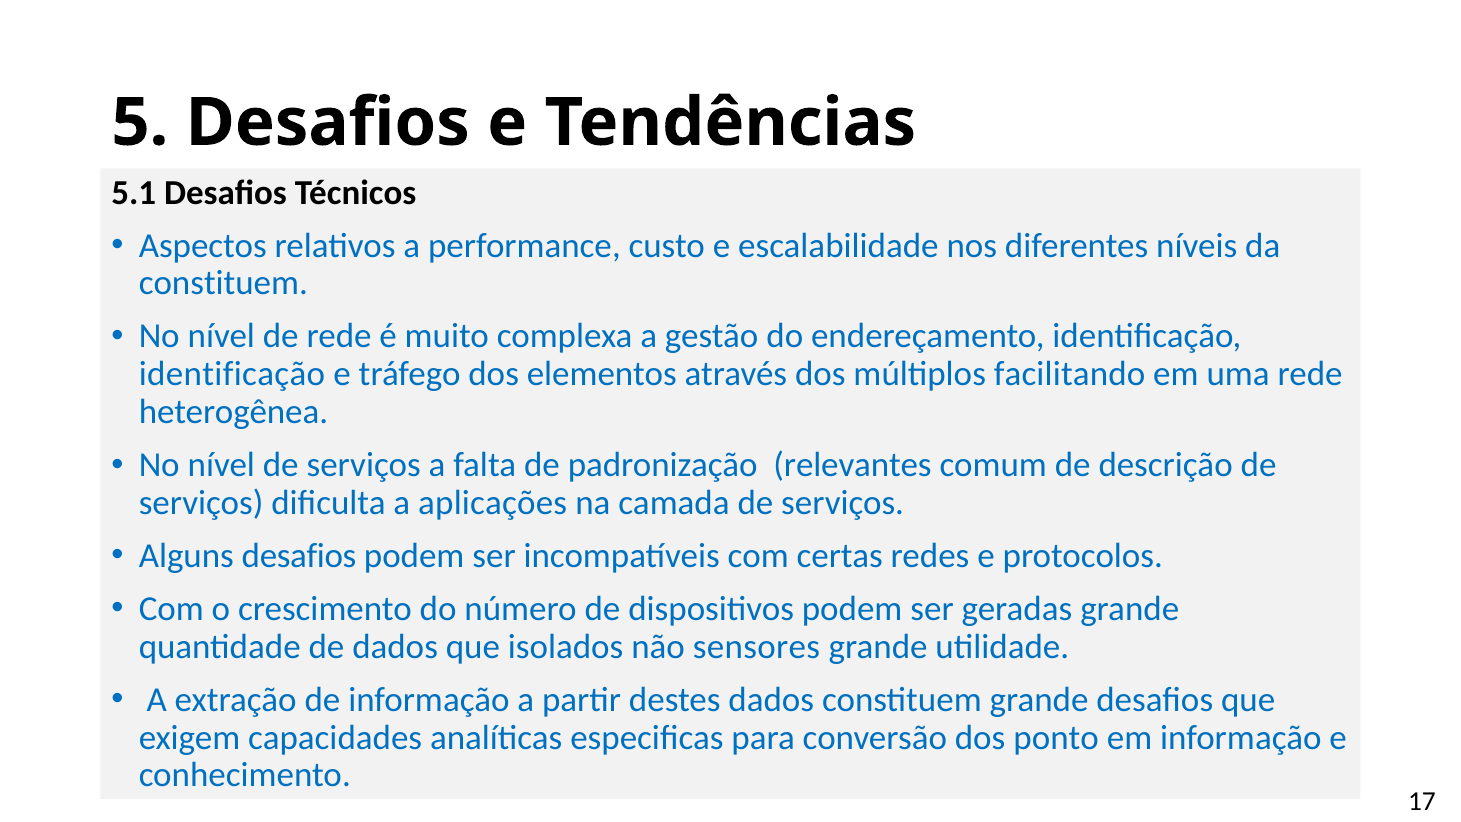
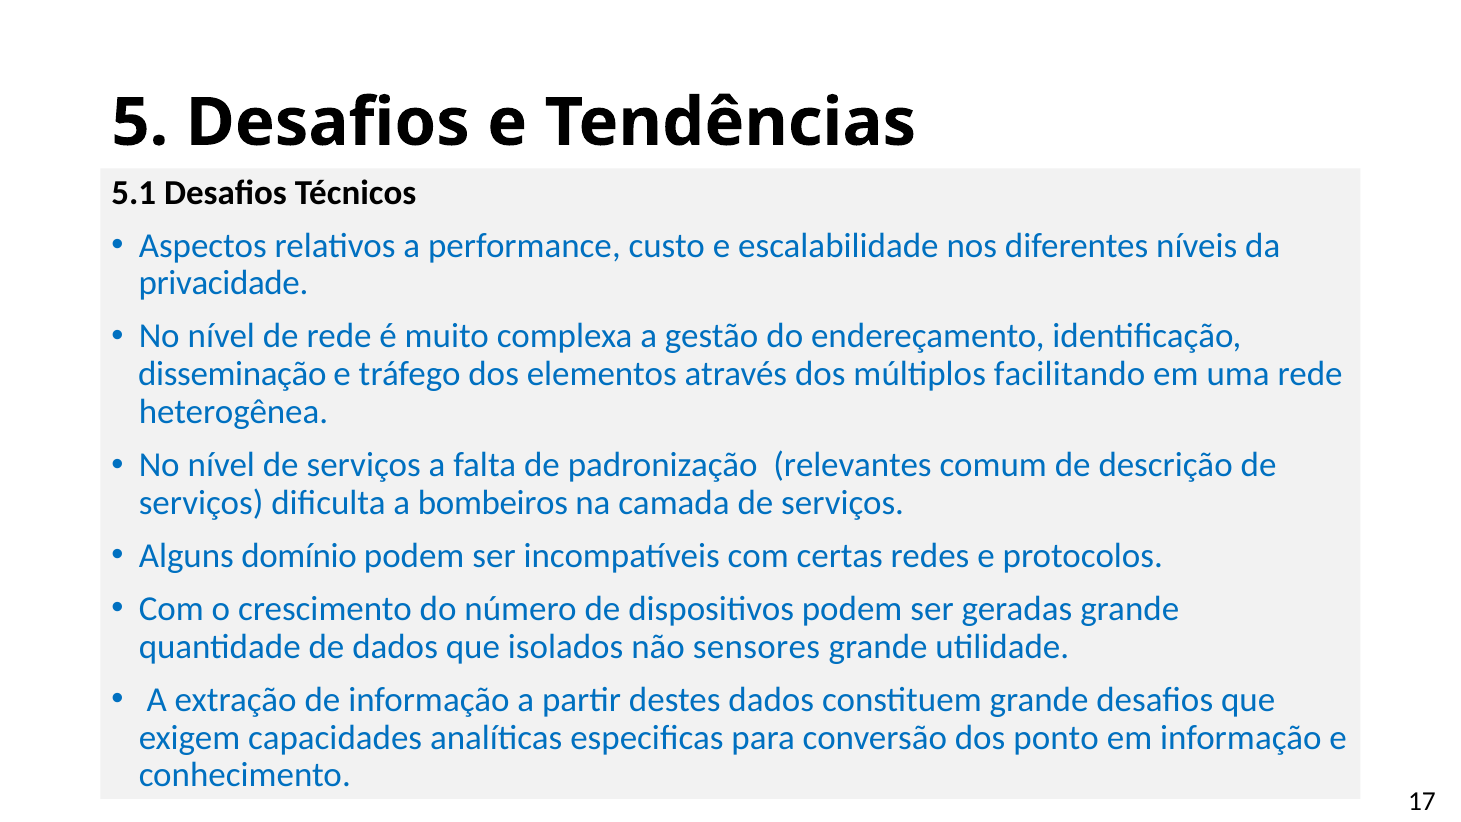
constituem: constituem -> privacidade (223, 283)
identificação: identificação -> disseminação (232, 374)
aplicações: aplicações -> bombeiros (493, 503)
Alguns desafios: desafios -> domínio (299, 556)
